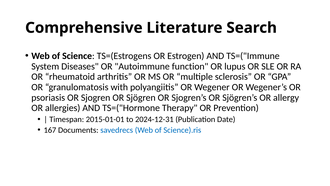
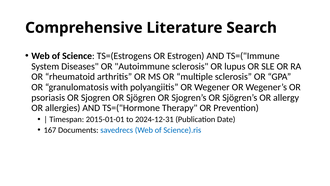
Autoimmune function: function -> sclerosis (190, 66)
